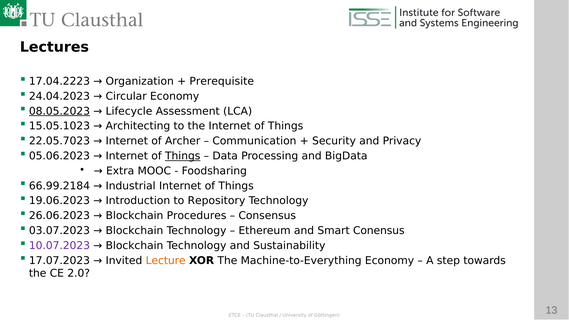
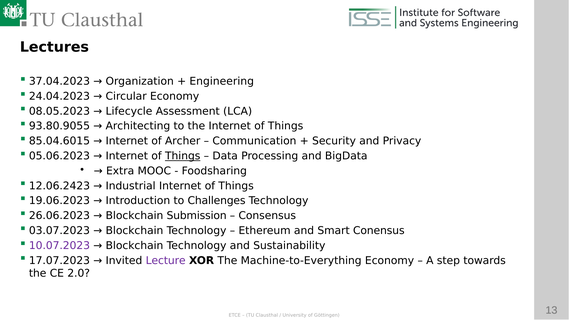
17.04.2223: 17.04.2223 -> 37.04.2023 (59, 81)
Prerequisite: Prerequisite -> Engineering (222, 81)
08.05.2023 underline: present -> none (59, 111)
15.05.1023: 15.05.1023 -> 93.80.9055 (59, 126)
22.05.7023: 22.05.7023 -> 85.04.6015 (59, 141)
66.99.2184: 66.99.2184 -> 12.06.2423 (59, 186)
Repository: Repository -> Challenges (217, 201)
Procedures: Procedures -> Submission (197, 216)
Lecture colour: orange -> purple (166, 261)
